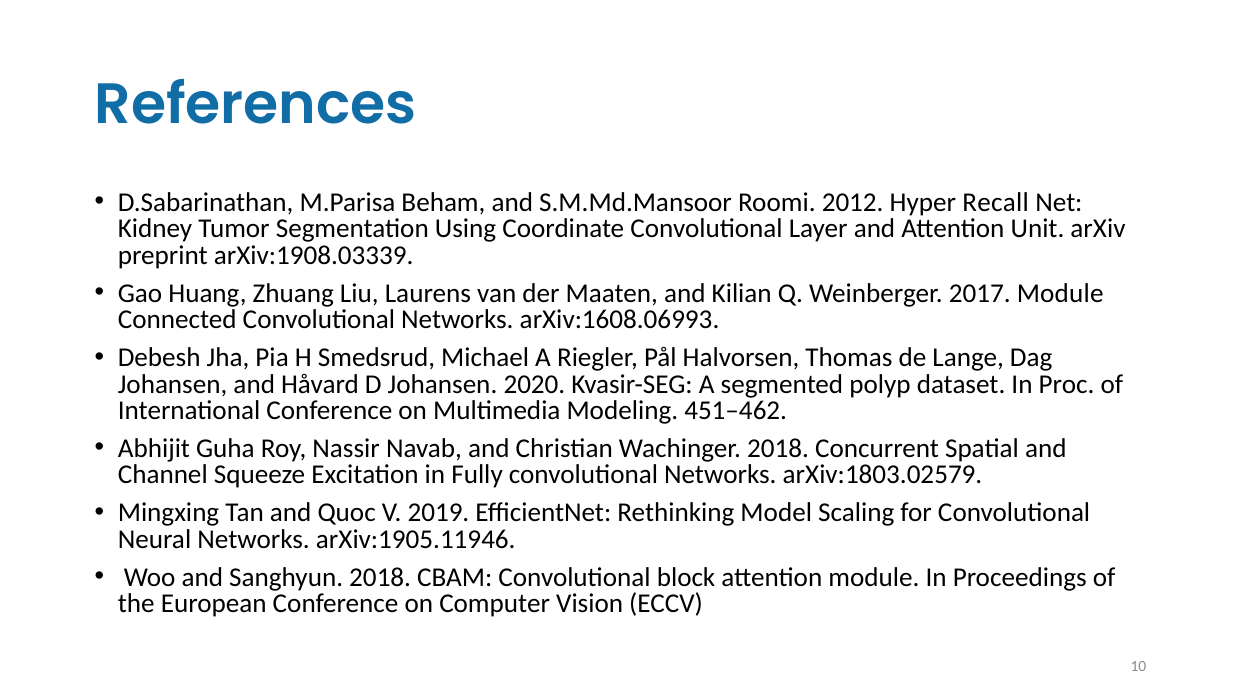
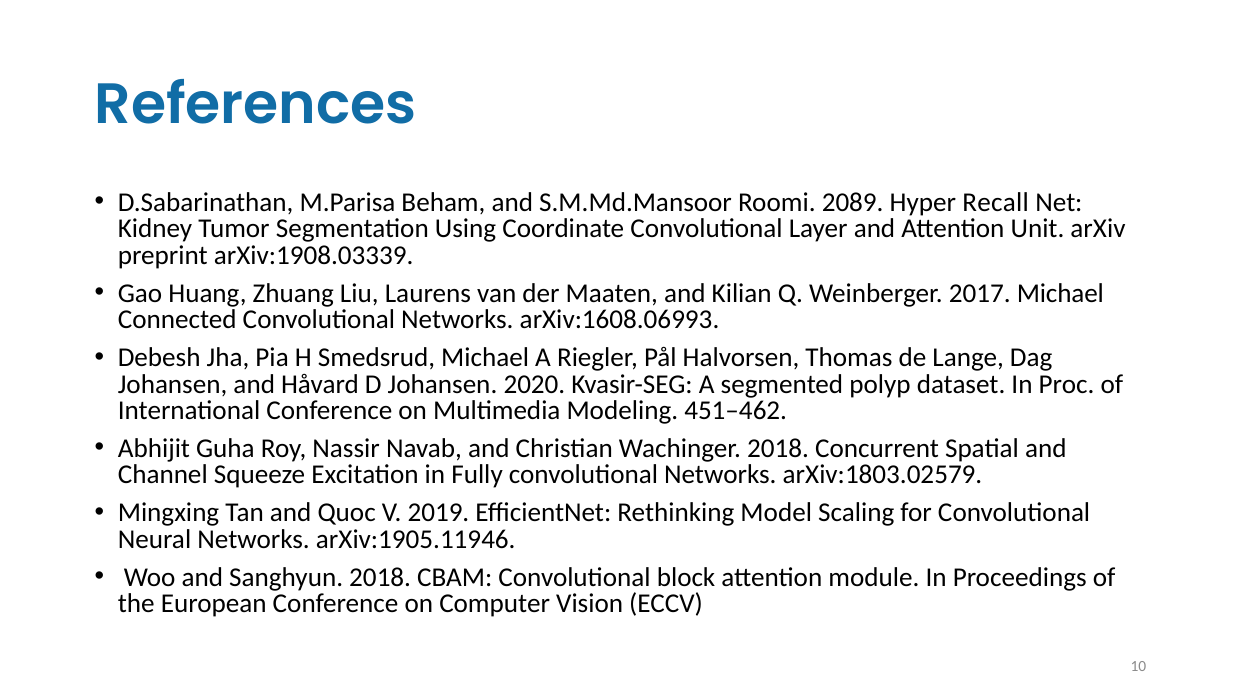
2012: 2012 -> 2089 (853, 203)
2017 Module: Module -> Michael (1060, 293)
